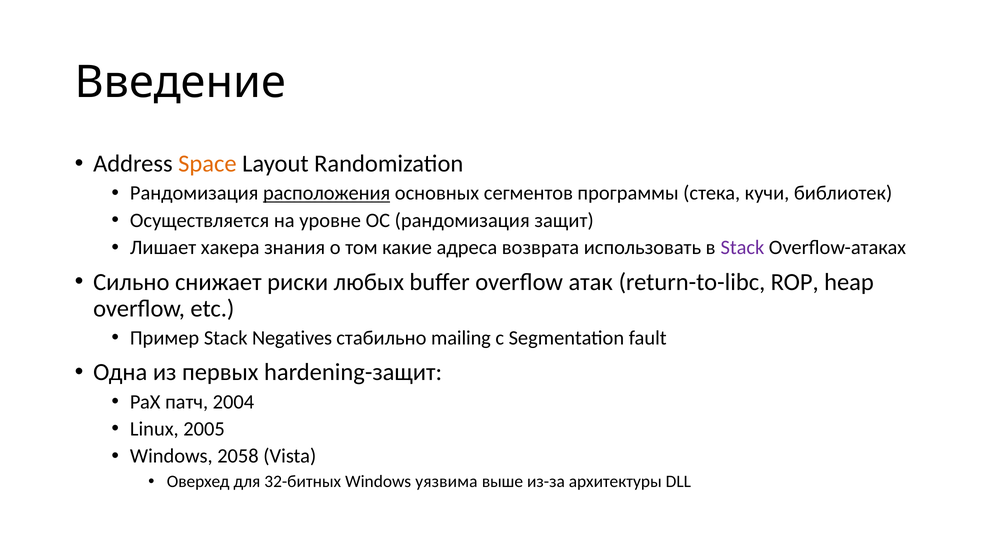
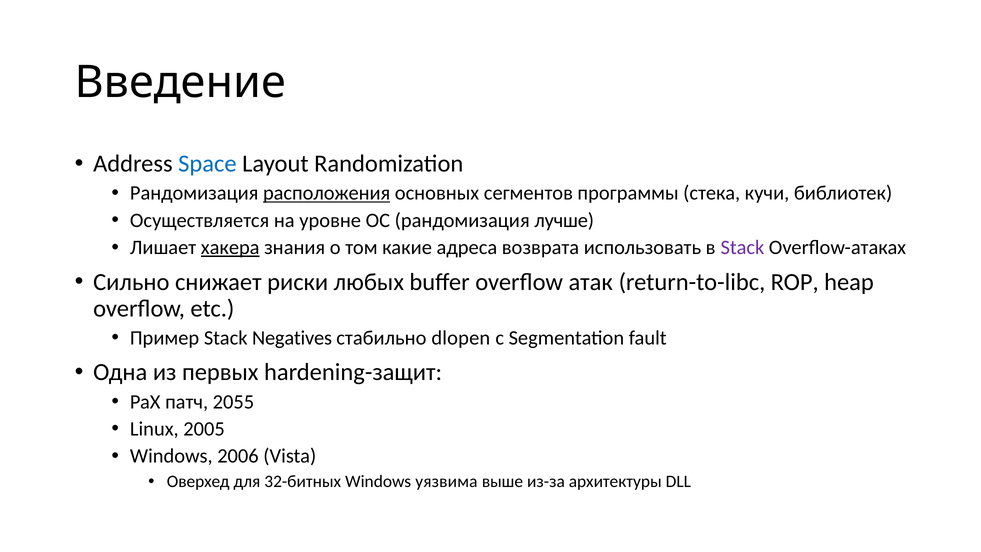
Space colour: orange -> blue (207, 164)
защит: защит -> лучше (564, 220)
хакера underline: none -> present (230, 247)
mailing: mailing -> dlopen (461, 338)
2004: 2004 -> 2055 (233, 402)
2058: 2058 -> 2006 (238, 456)
